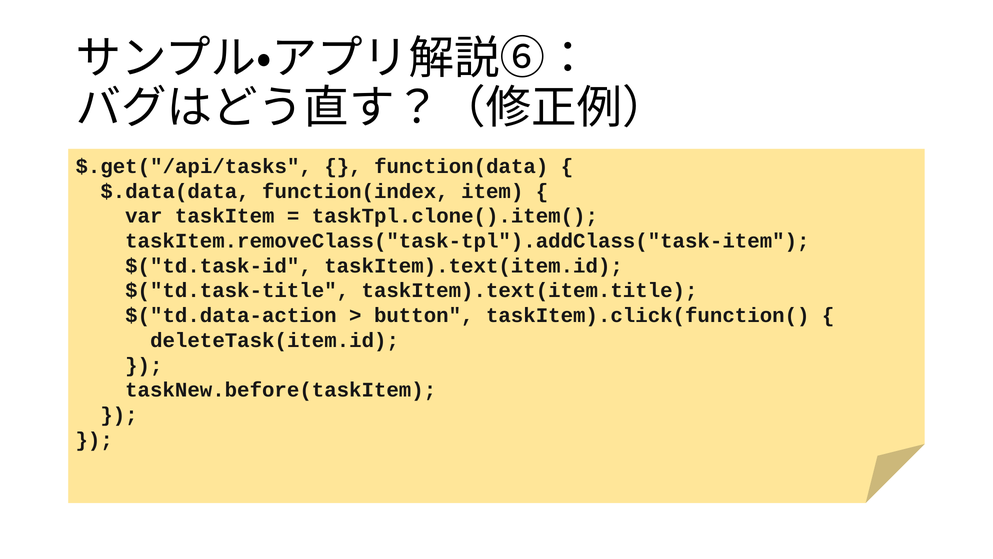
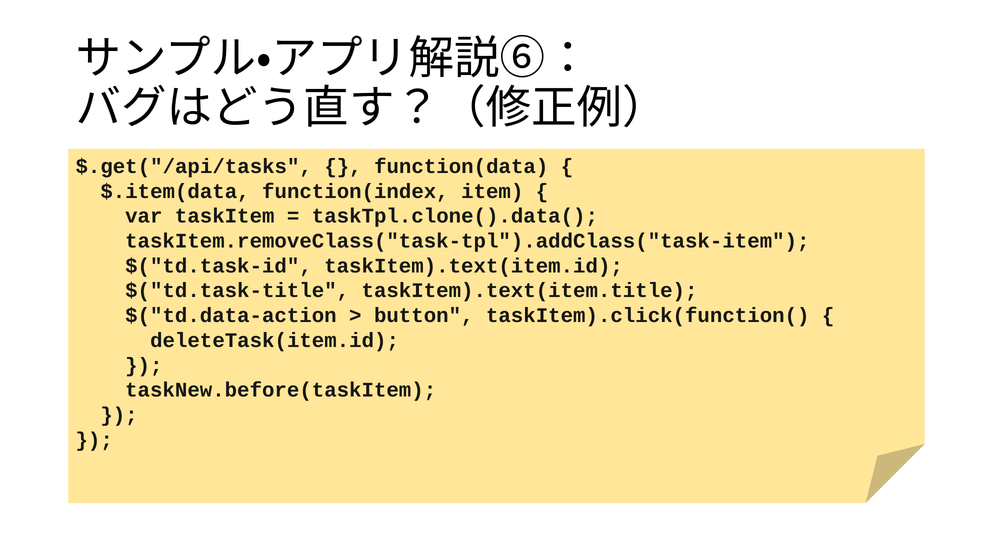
$.data(data: $.data(data -> $.item(data (175, 191)
taskTpl.clone().item(: taskTpl.clone().item( -> taskTpl.clone().data( (455, 216)
